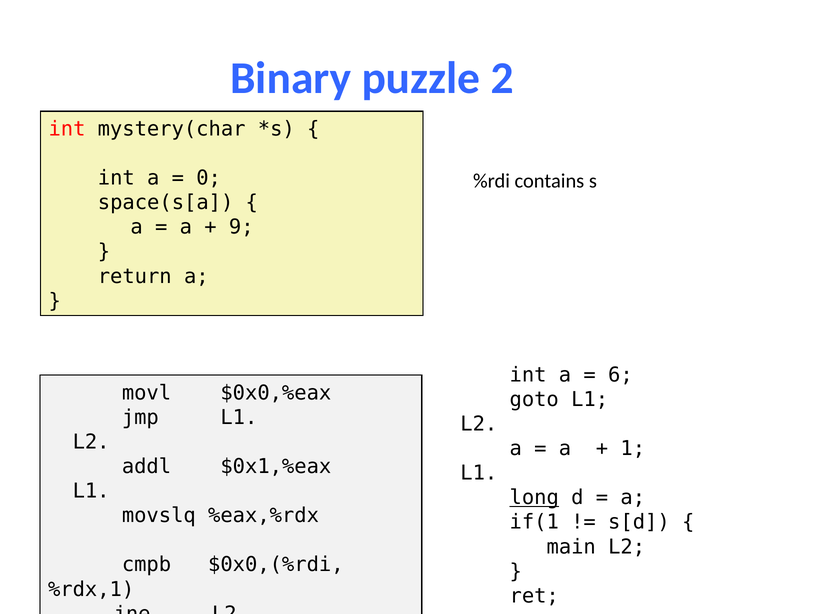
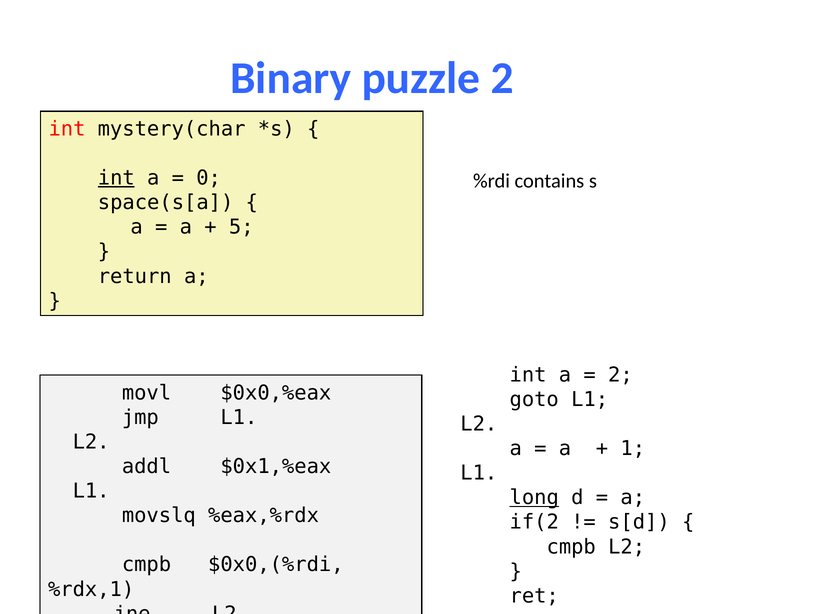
int underline: none -> present (116, 178)
9: 9 -> 5 (241, 227)
6: 6 -> 2 (620, 375)
if(1: if(1 -> if(2 (534, 522)
main: main -> cmpb (571, 547)
